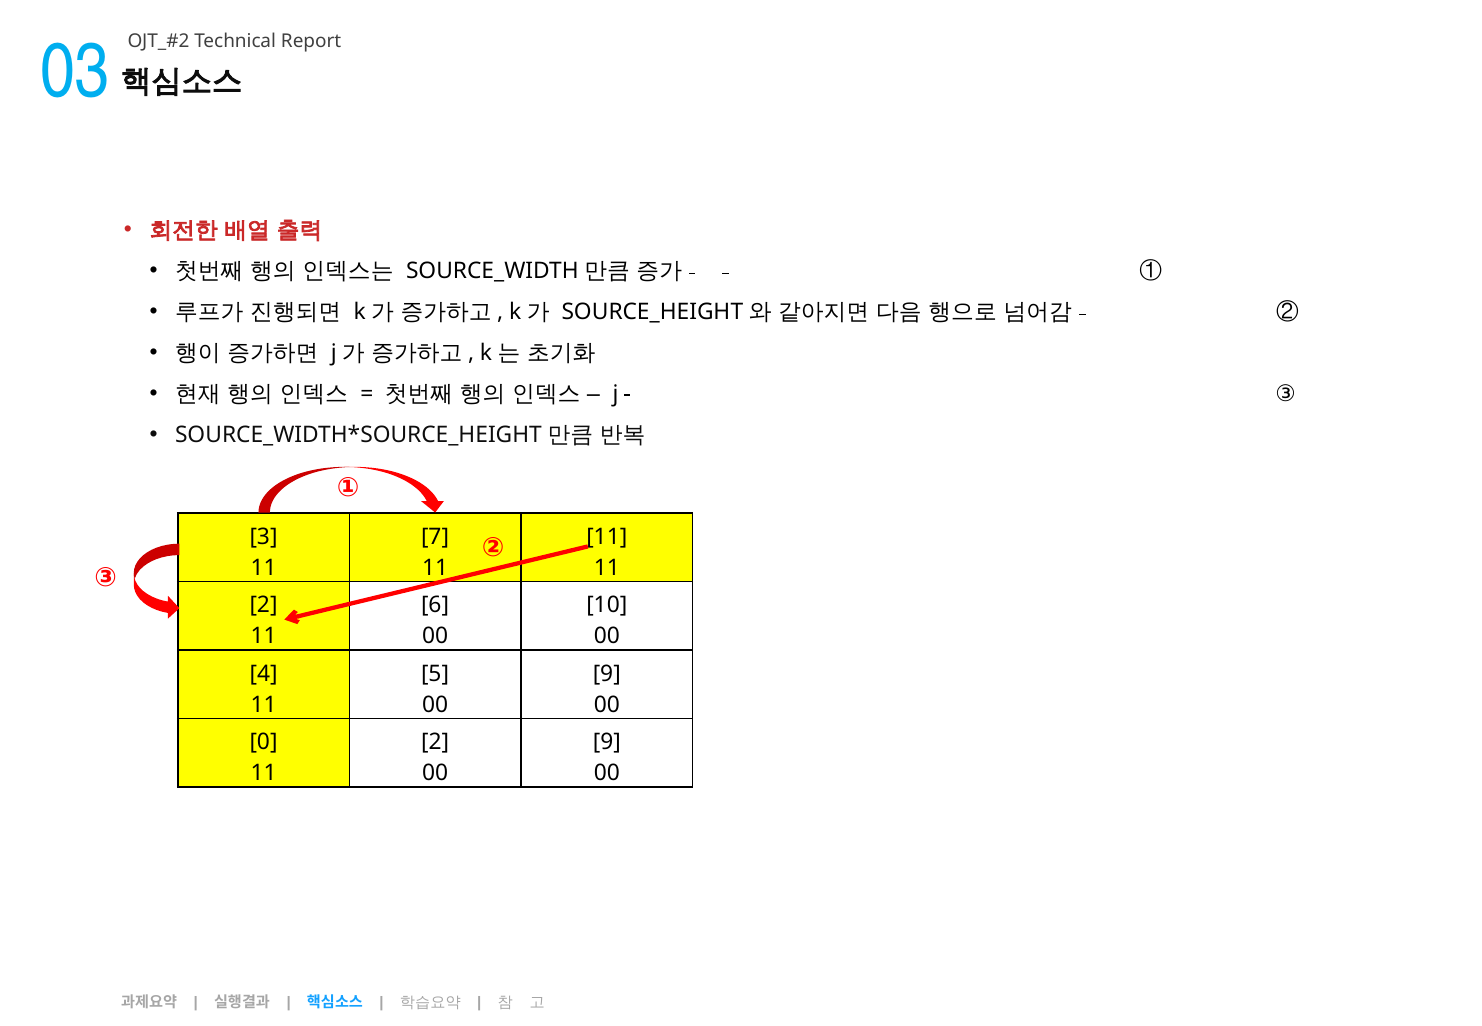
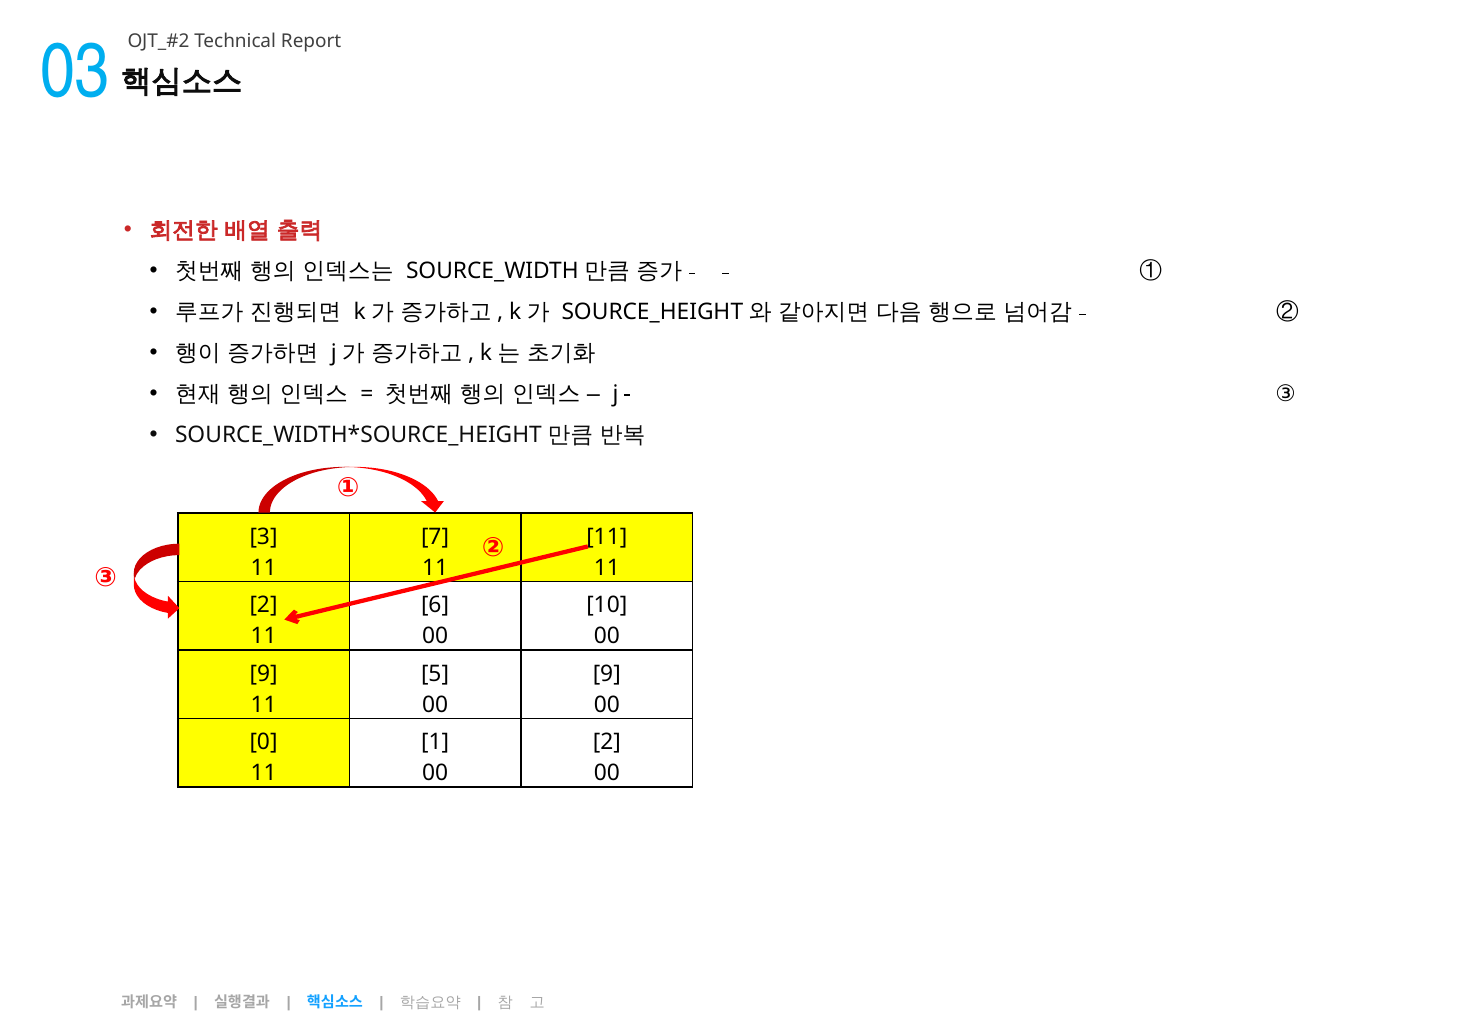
4: 4 -> 9 (264, 674)
2: 2 -> 1 (435, 742)
9: 9 -> 2 (607, 742)
